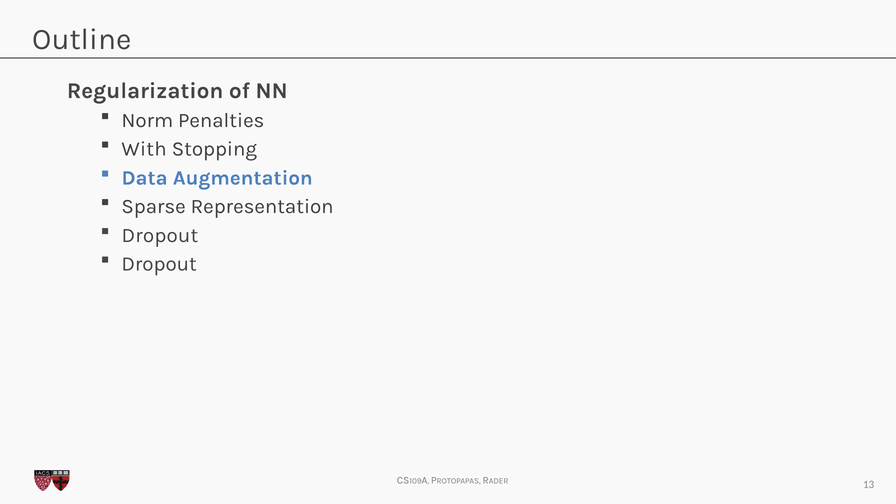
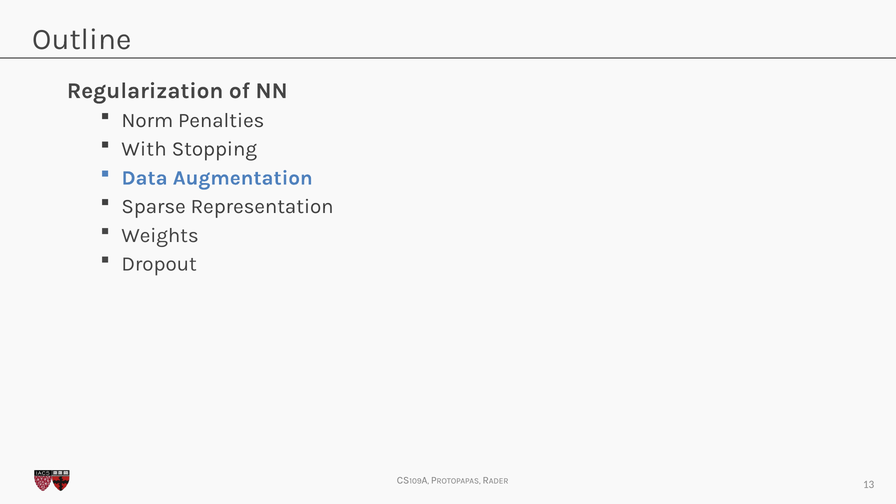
Dropout: Dropout -> Weights (160, 235)
